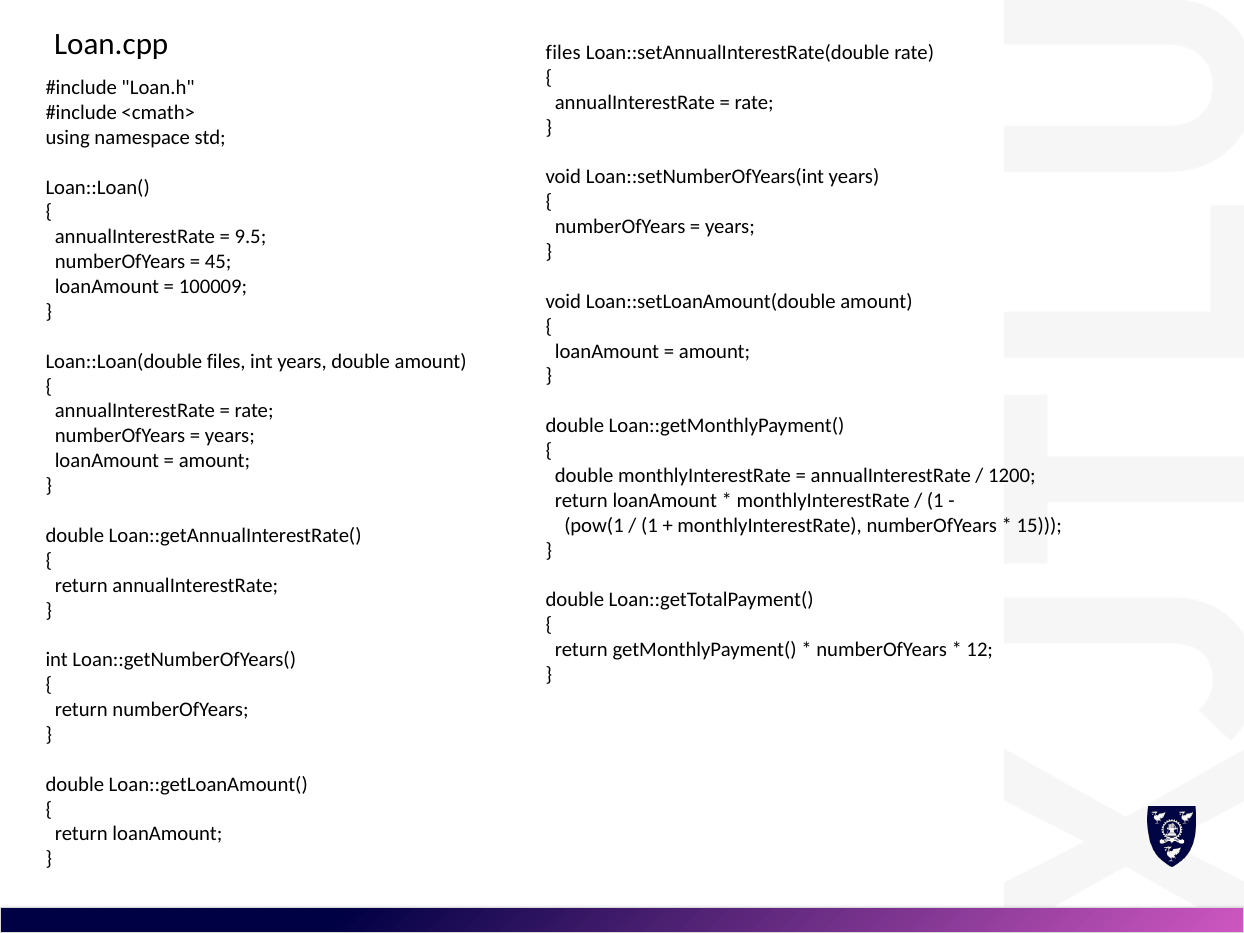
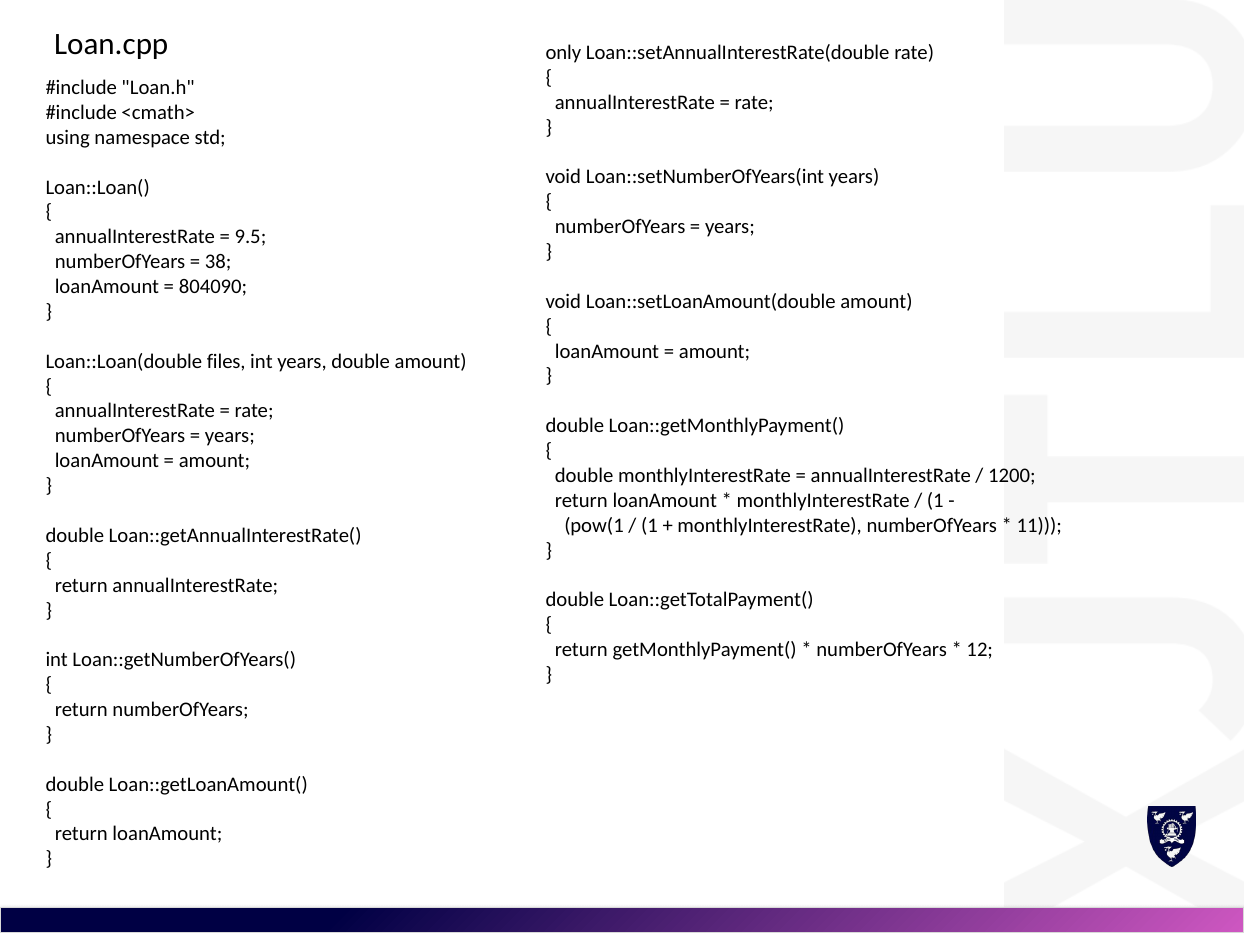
files: files -> only (563, 53)
45: 45 -> 38 (218, 262)
100009: 100009 -> 804090 (213, 287)
15: 15 -> 11 (1039, 525)
